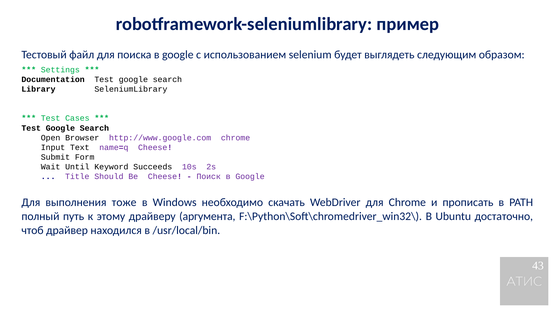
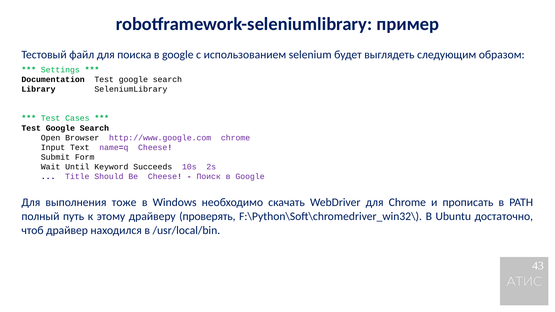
аргумента: аргумента -> проверять (207, 216)
